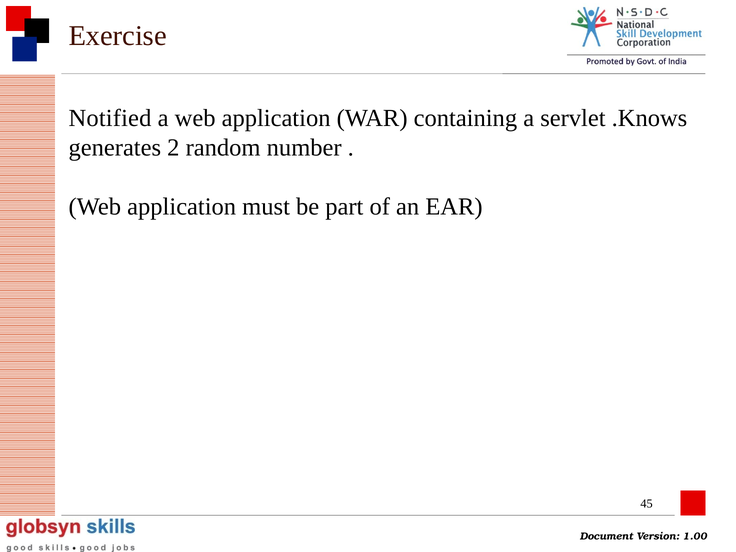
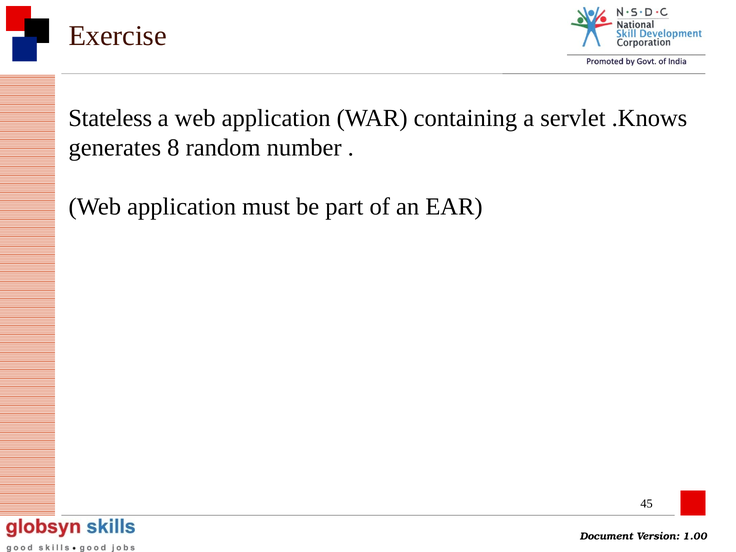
Notified: Notified -> Stateless (110, 118)
2: 2 -> 8 (173, 148)
